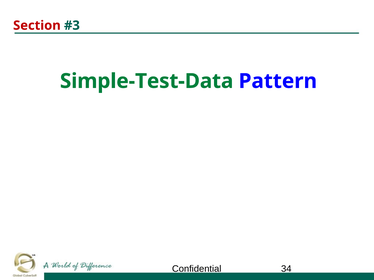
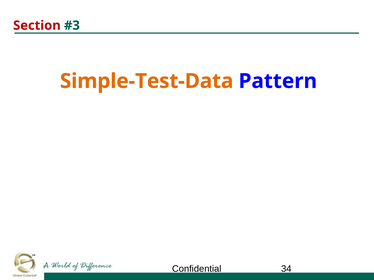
Simple-Test-Data colour: green -> orange (147, 81)
